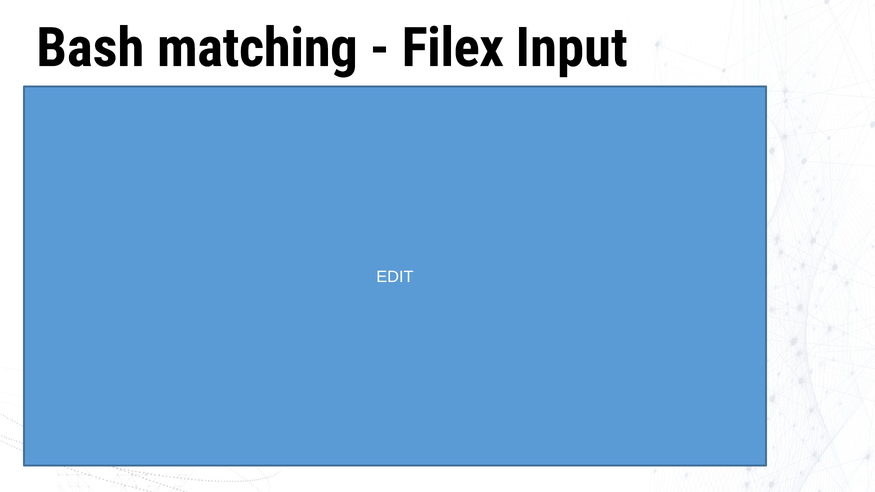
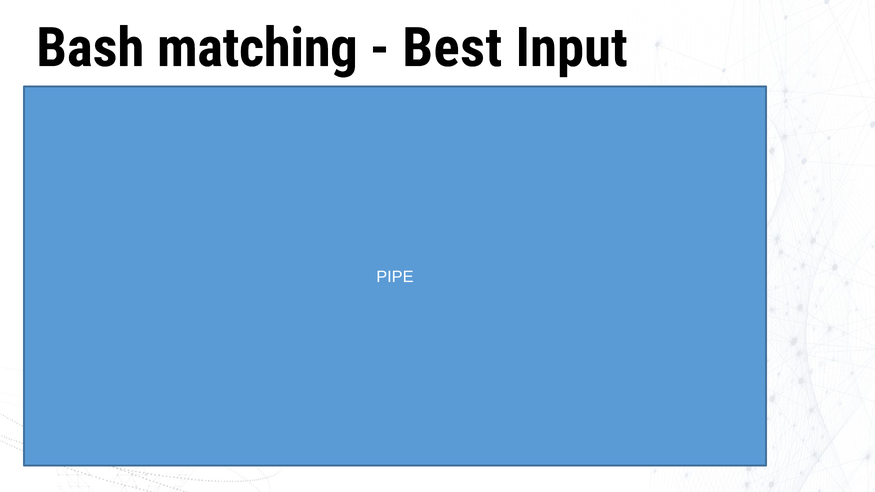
Filex: Filex -> Best (452, 48)
EDIT: EDIT -> PIPE (395, 277)
